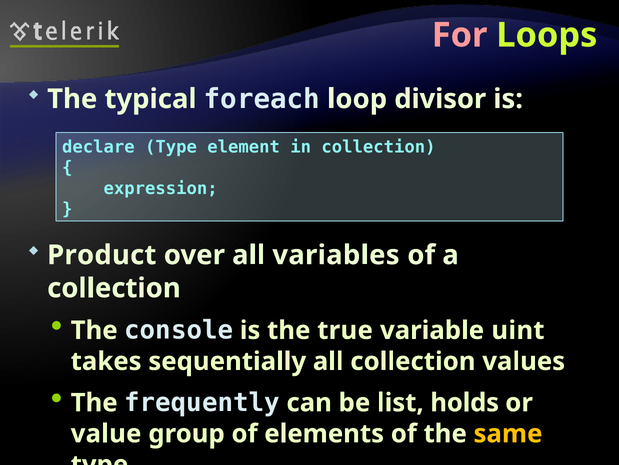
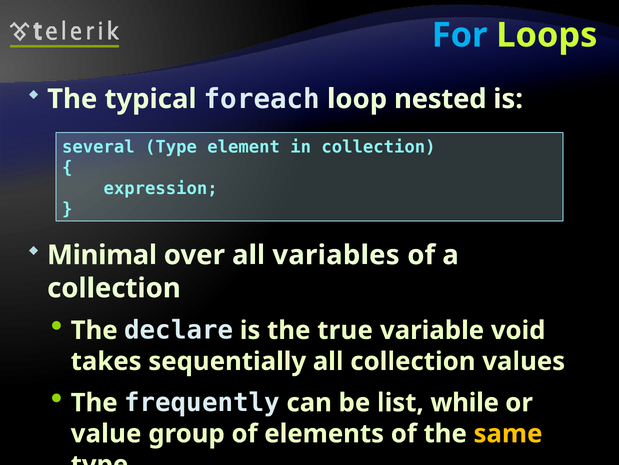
For colour: pink -> light blue (460, 35)
divisor: divisor -> nested (440, 99)
declare: declare -> several (98, 147)
Product: Product -> Minimal (102, 255)
console: console -> declare (179, 330)
uint: uint -> void (518, 330)
holds: holds -> while (465, 402)
